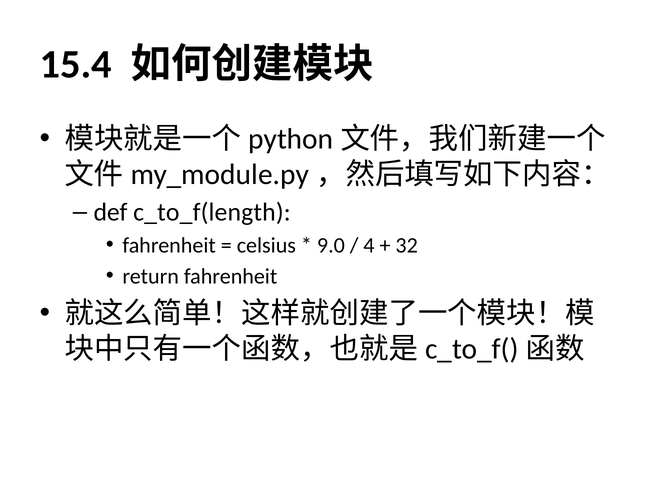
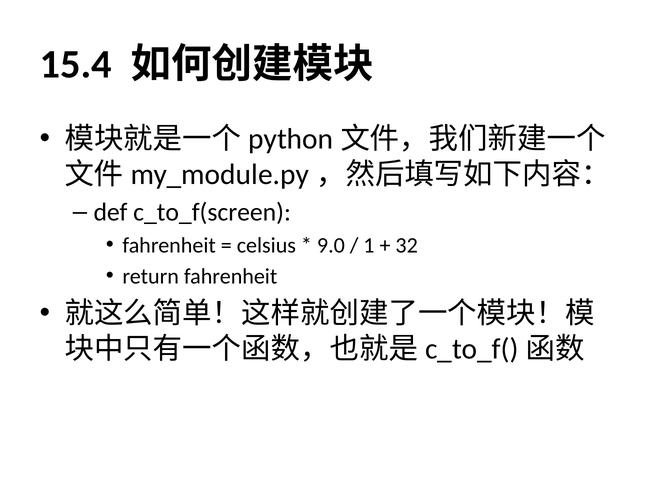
c_to_f(length: c_to_f(length -> c_to_f(screen (212, 212)
4: 4 -> 1 (369, 245)
